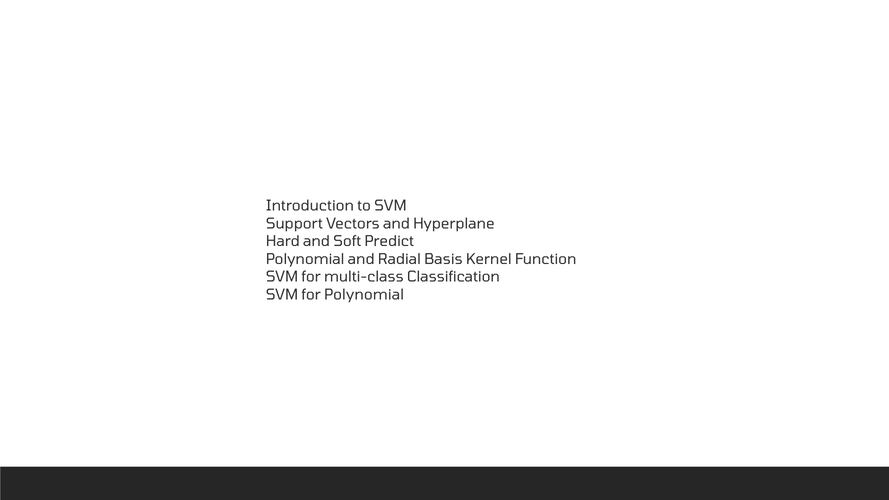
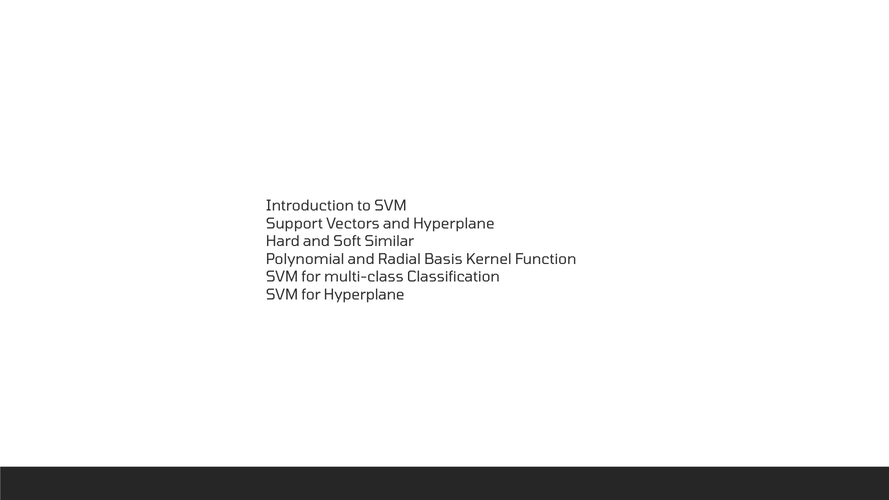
Predict: Predict -> Similar (389, 242)
for Polynomial: Polynomial -> Hyperplane (364, 295)
